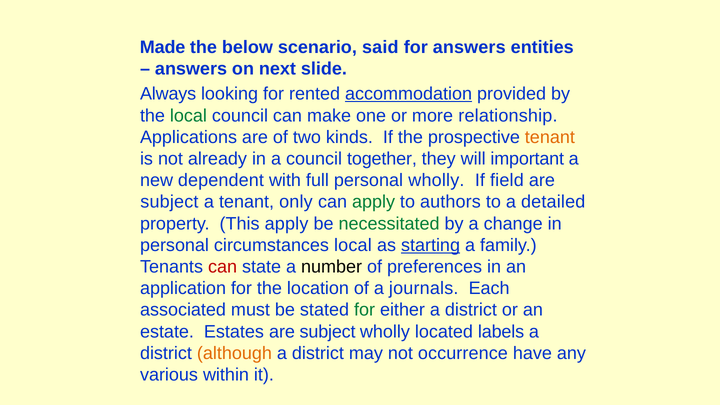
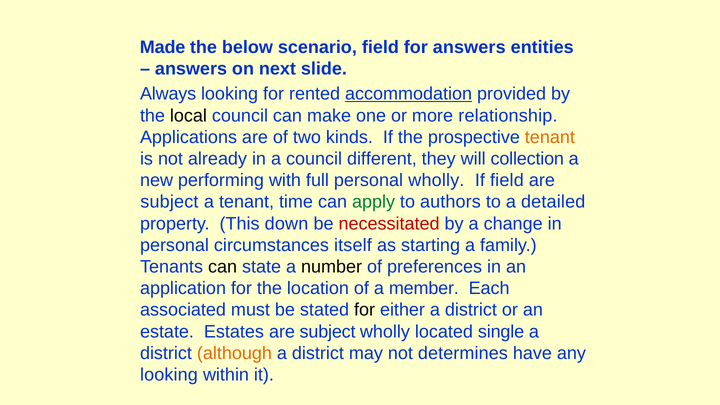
scenario said: said -> field (380, 47)
local colour: green -> black (188, 116)
together: together -> different (382, 159)
important: important -> collection (527, 159)
dependent: dependent -> performing (221, 180)
only: only -> time (296, 202)
This apply: apply -> down (287, 224)
necessitated colour: green -> red (389, 224)
circumstances local: local -> itself (353, 245)
starting underline: present -> none (431, 245)
can colour: red -> black (223, 267)
journals: journals -> member (424, 288)
for colour: green -> black (365, 310)
labels: labels -> single (501, 332)
occurrence: occurrence -> determines (463, 353)
various: various -> looking (169, 375)
